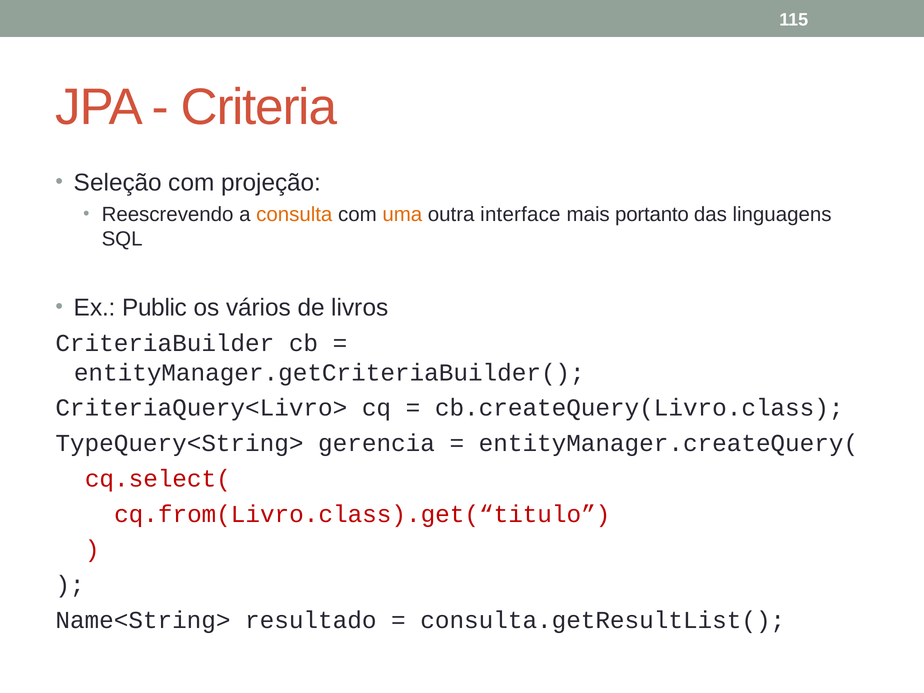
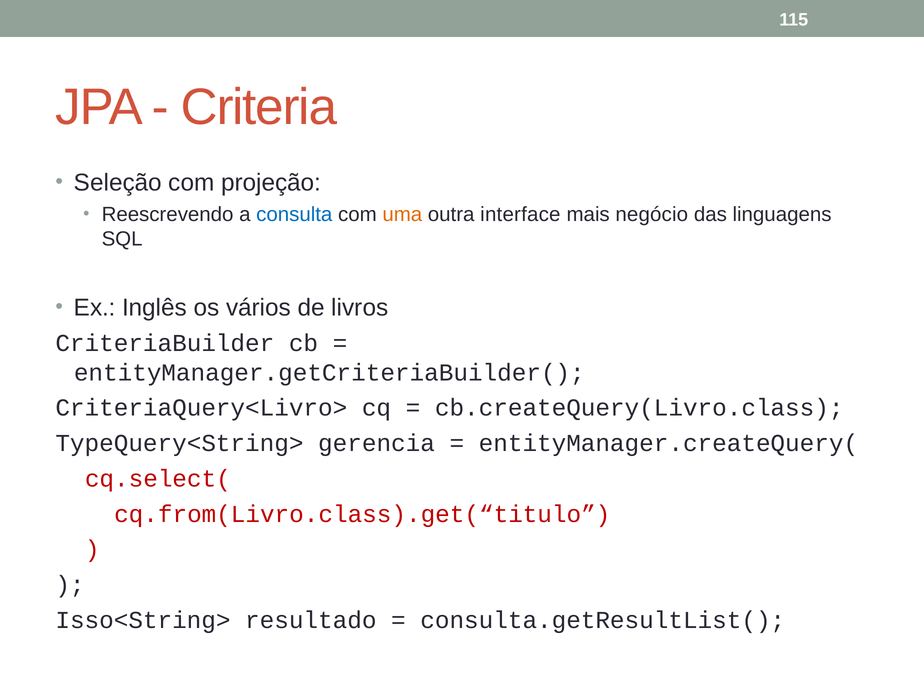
consulta colour: orange -> blue (294, 214)
portanto: portanto -> negócio (652, 214)
Public: Public -> Inglês (155, 308)
Name<String>: Name<String> -> Isso<String> (143, 620)
